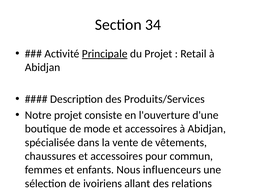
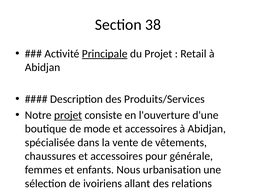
34: 34 -> 38 (153, 25)
projet underline: none -> present (68, 115)
commun: commun -> générale (191, 156)
influenceurs: influenceurs -> urbanisation (172, 170)
